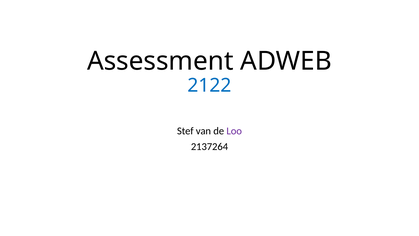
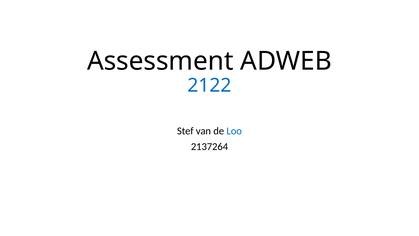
Loo colour: purple -> blue (234, 131)
